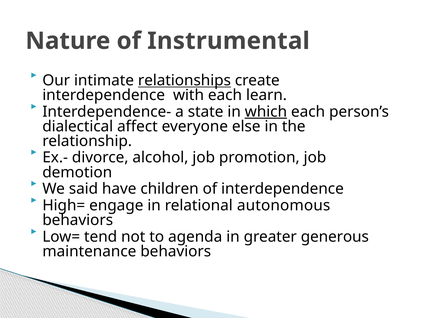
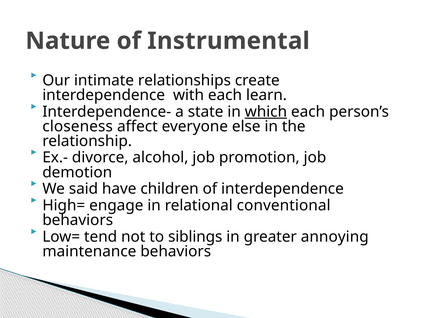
relationships underline: present -> none (184, 80)
dialectical: dialectical -> closeness (78, 126)
autonomous: autonomous -> conventional (284, 205)
agenda: agenda -> siblings (195, 237)
generous: generous -> annoying (335, 237)
